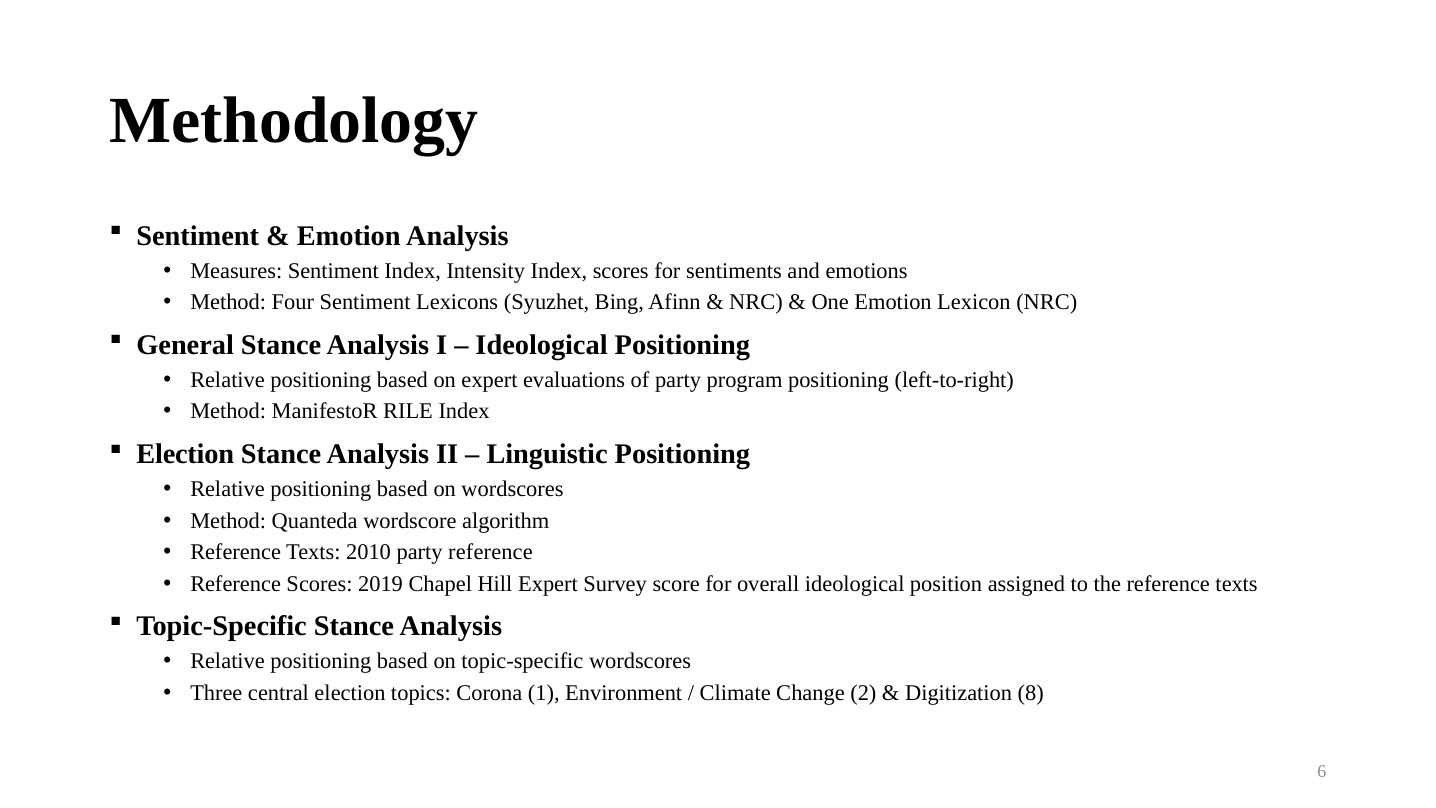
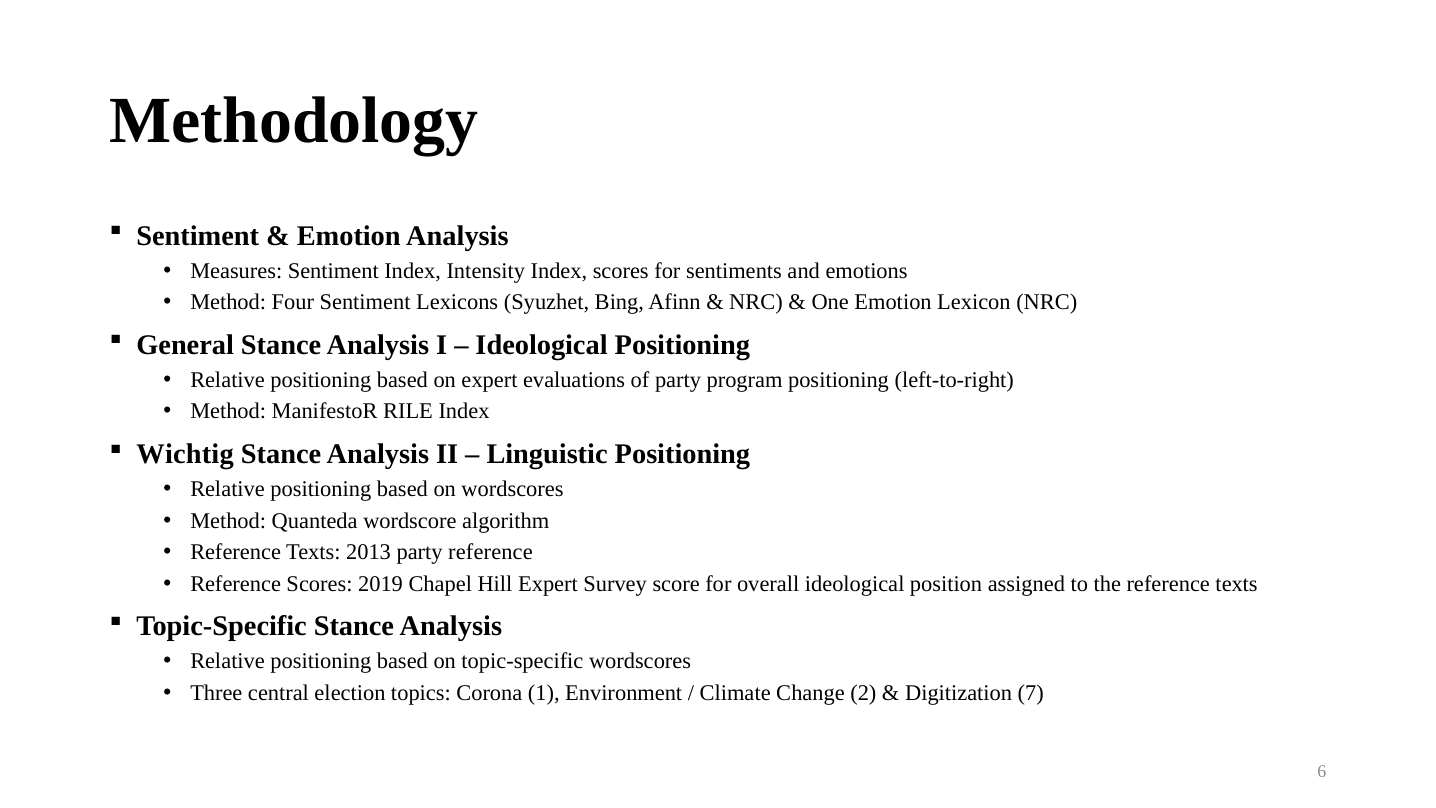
Election: Election -> Wichtig (185, 454)
2010: 2010 -> 2013 (369, 552)
8: 8 -> 7 (1031, 693)
